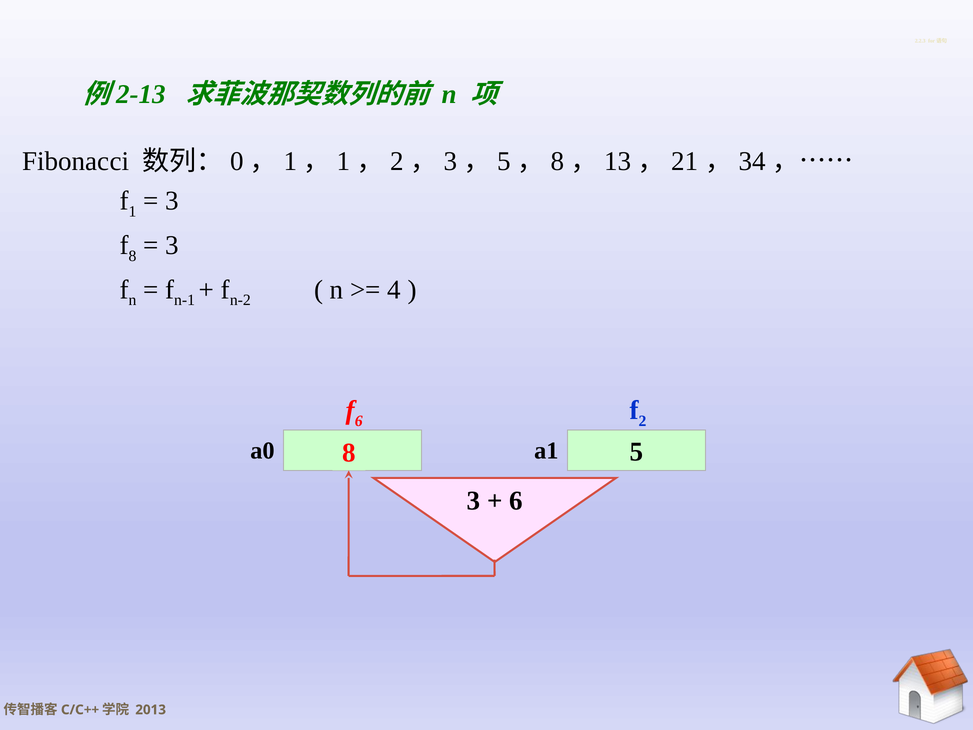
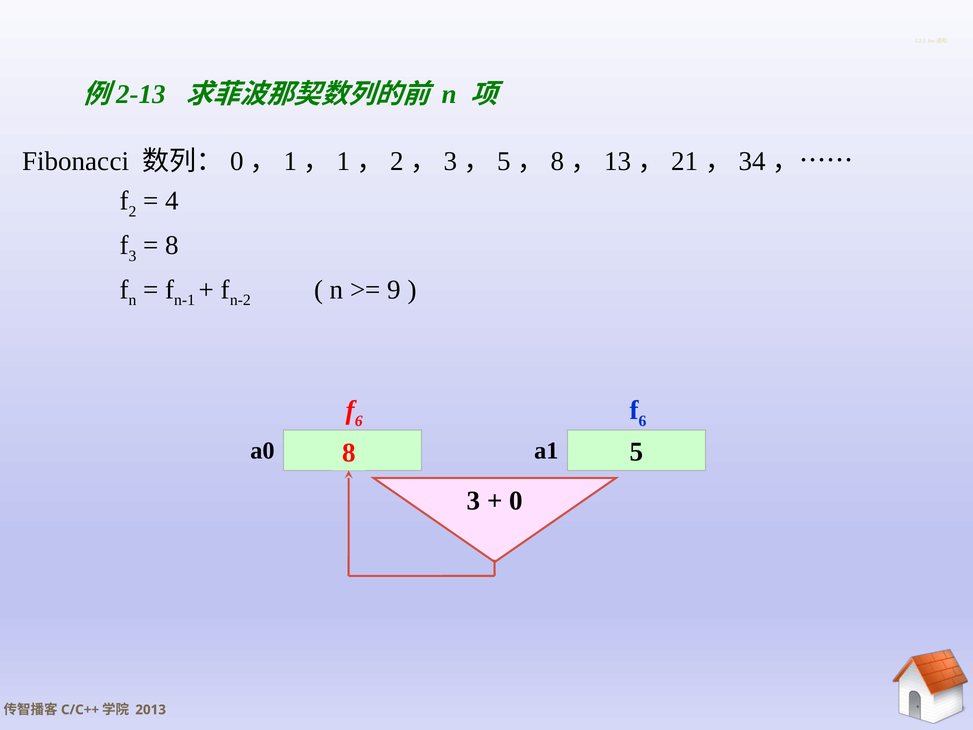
1: 1 -> 2 (132, 212)
3: 3 -> 4 (172, 201)
8: 8 -> 3 (132, 256)
3: 3 -> 8 (172, 245)
4: 4 -> 9 (394, 289)
2: 2 -> 6 (643, 421)
6: 6 -> 0 (516, 501)
